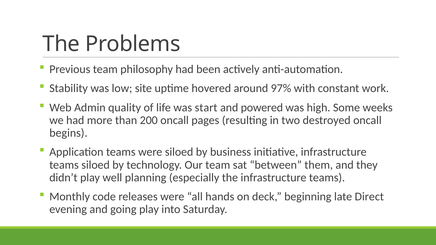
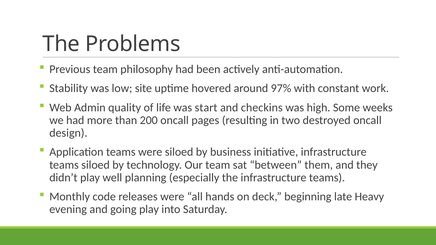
powered: powered -> checkins (262, 108)
begins: begins -> design (68, 133)
Direct: Direct -> Heavy (369, 197)
